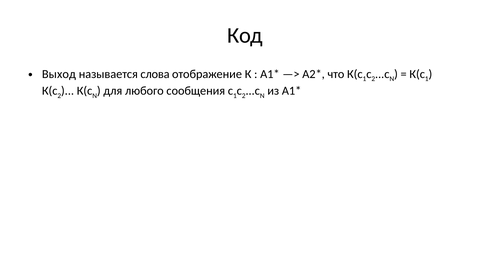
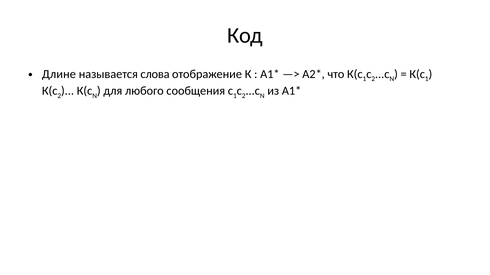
Выход: Выход -> Длине (59, 74)
